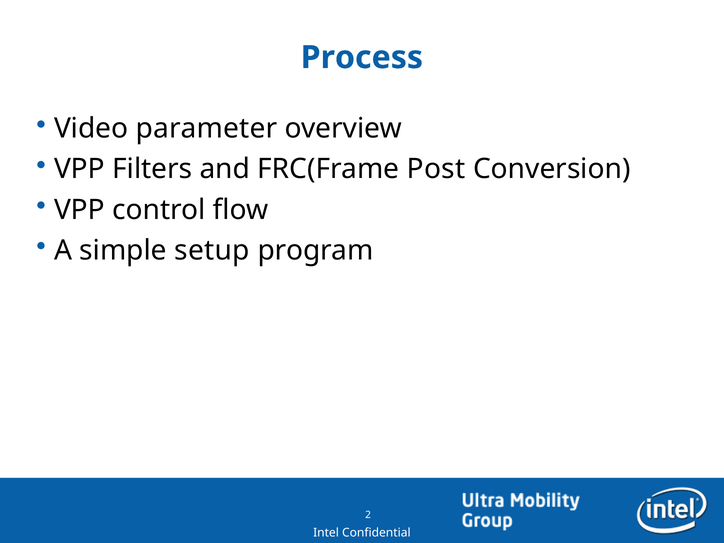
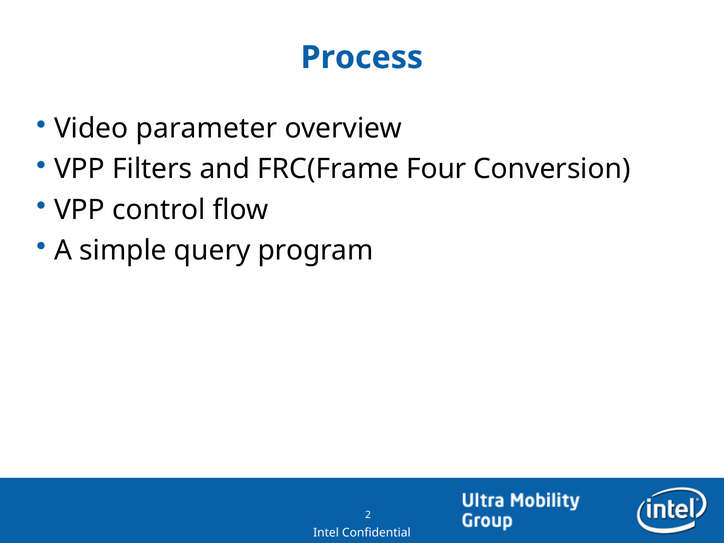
Post: Post -> Four (436, 169)
setup: setup -> query (212, 250)
